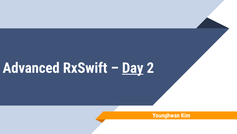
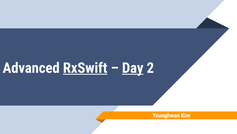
RxSwift underline: none -> present (85, 68)
